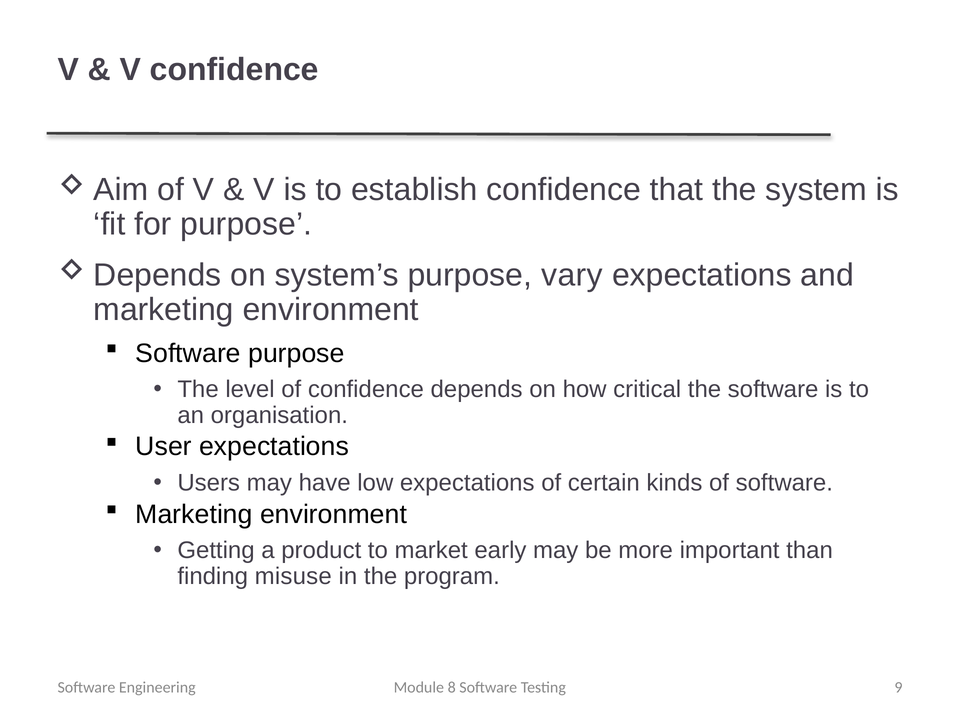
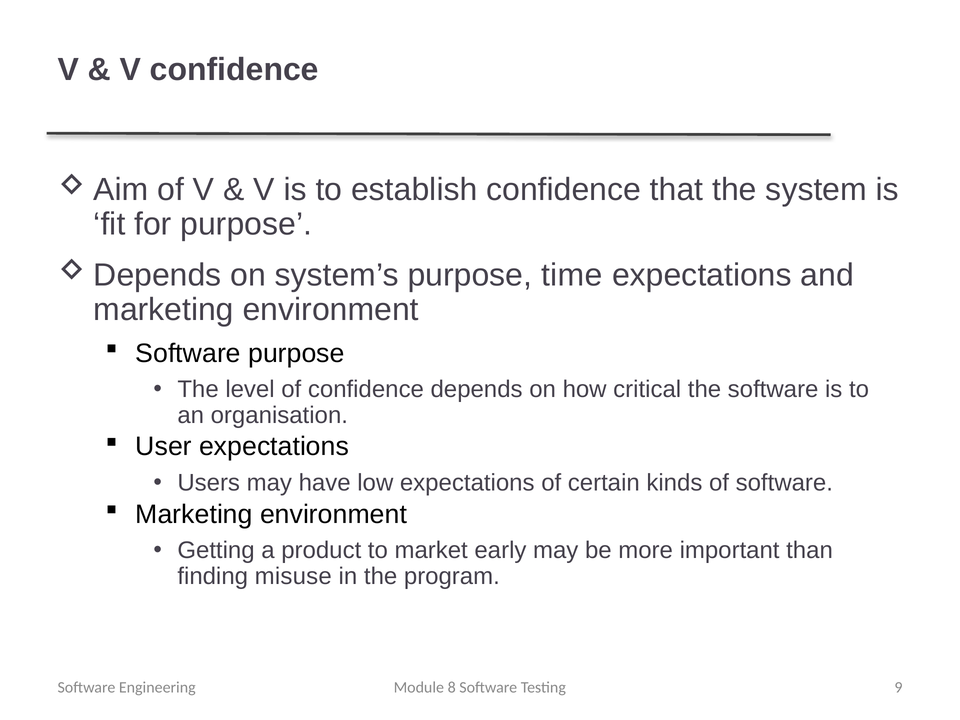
vary: vary -> time (572, 275)
